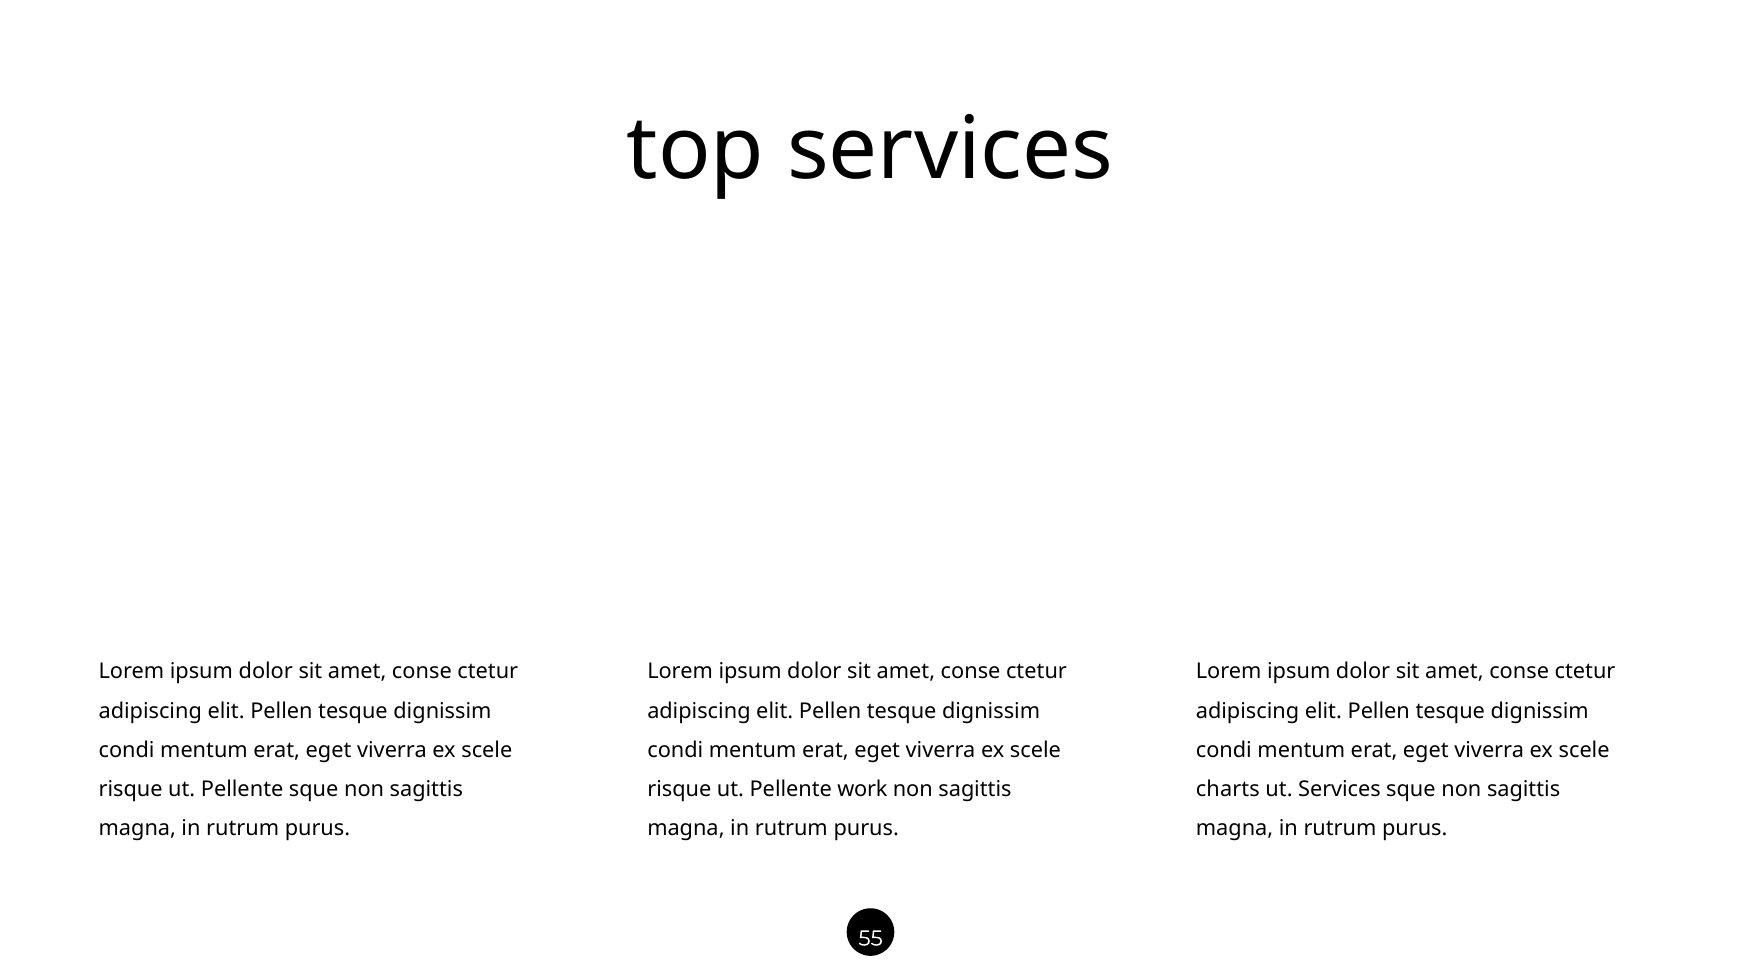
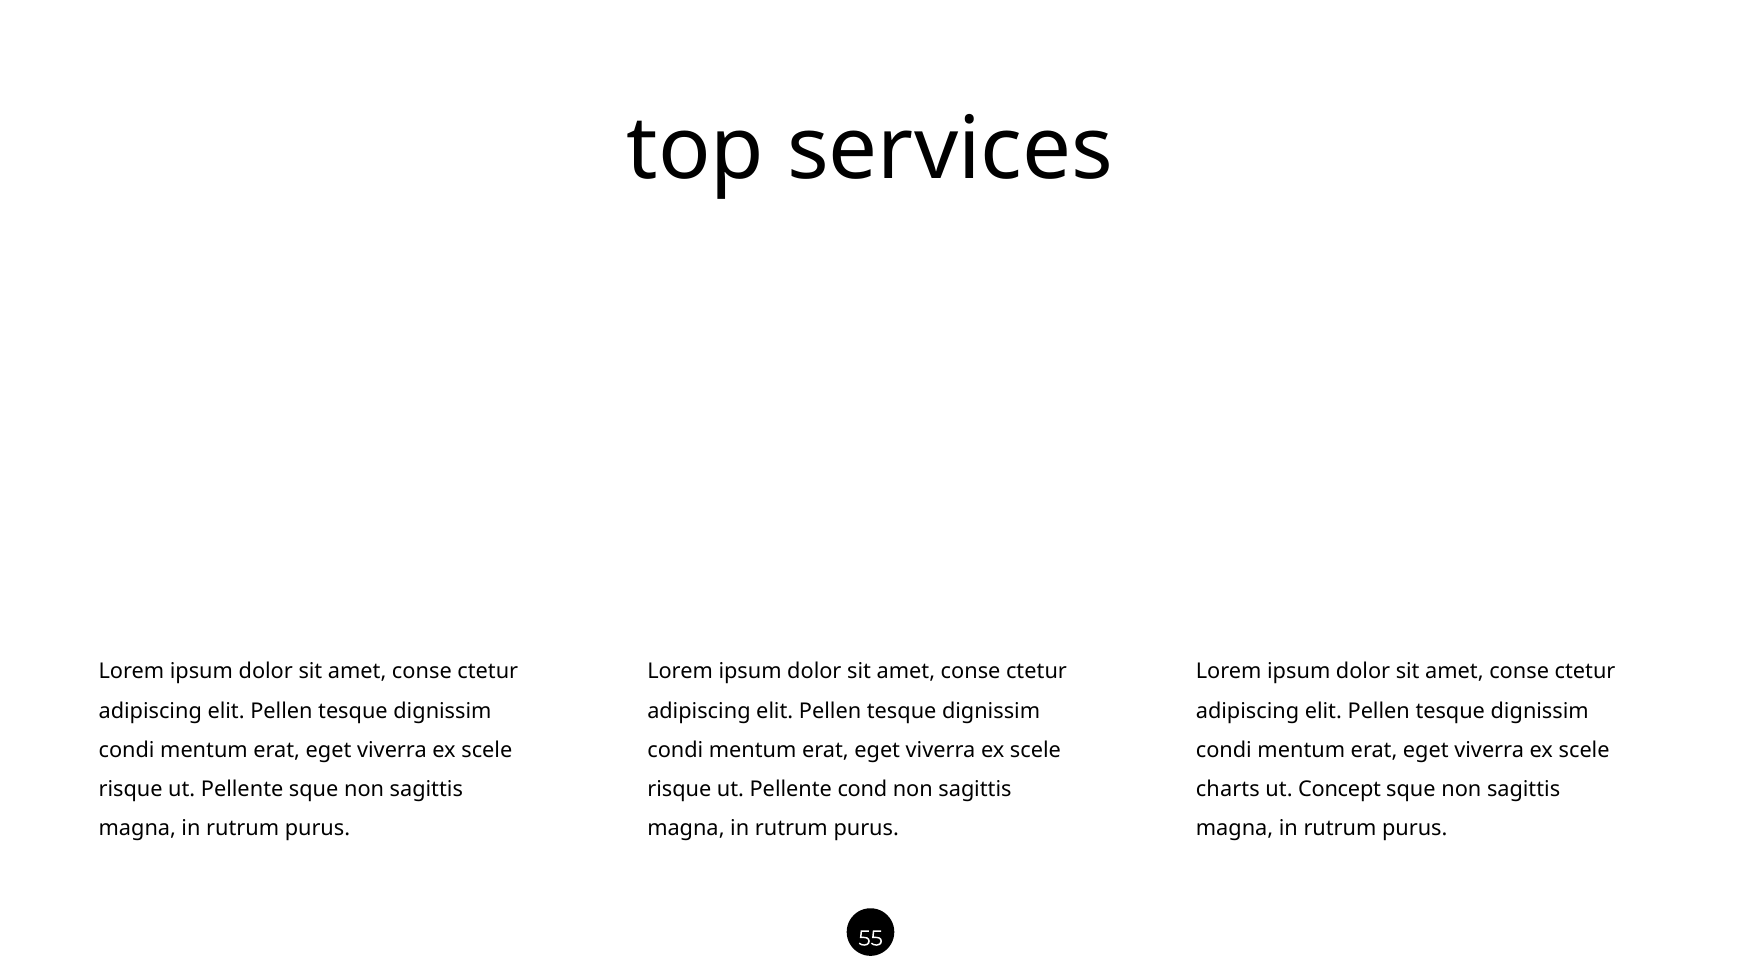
work: work -> cond (862, 790)
ut Services: Services -> Concept (1340, 790)
